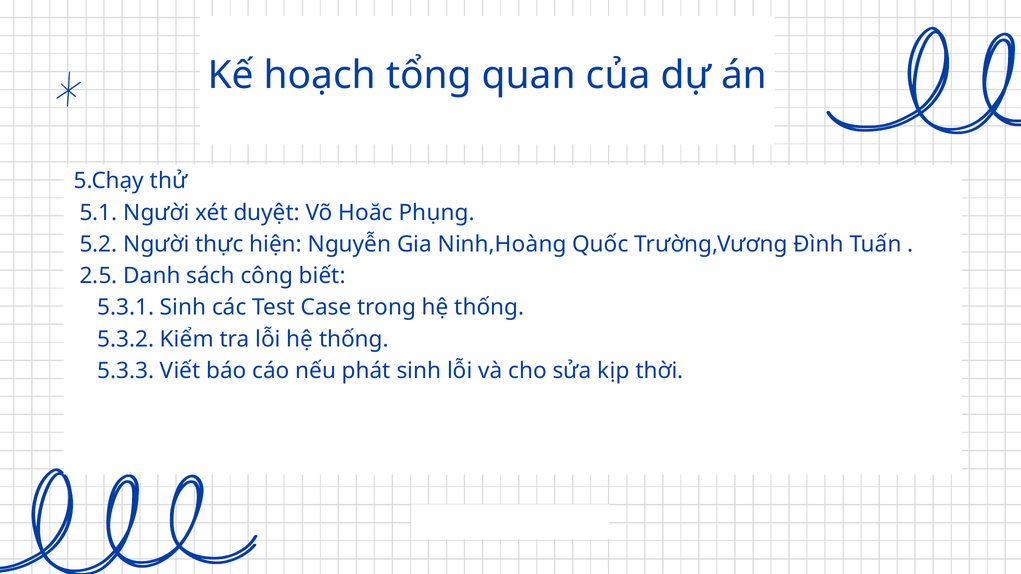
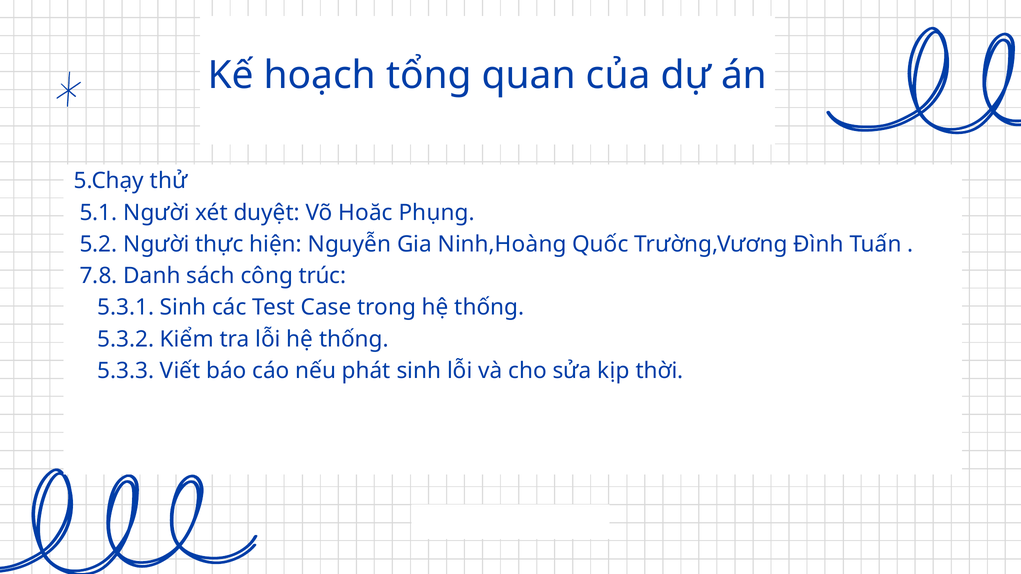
2.5: 2.5 -> 7.8 (99, 276)
biết: biết -> trúc (322, 276)
